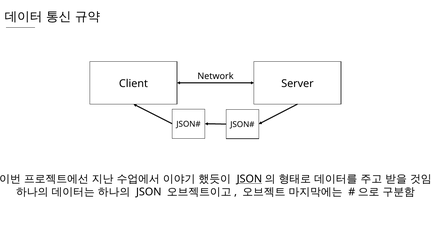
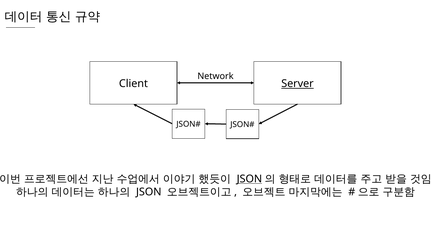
Server underline: none -> present (297, 84)
